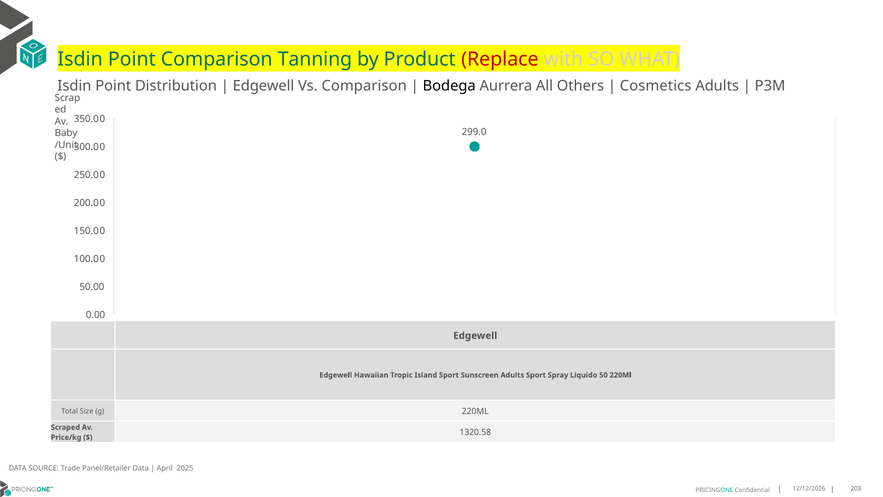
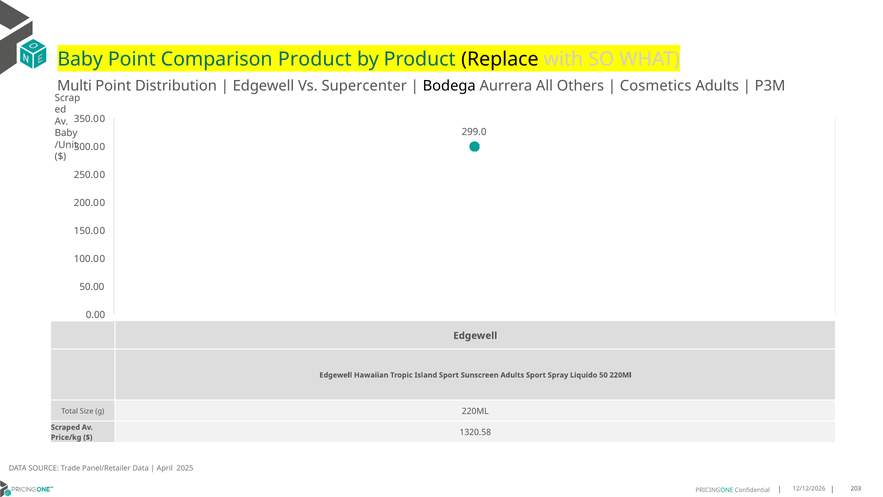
Isdin: Isdin -> Baby (80, 59)
Comparison Tanning: Tanning -> Product (315, 59)
Replace colour: red -> black (500, 59)
Isdin: Isdin -> Multi (75, 86)
Vs Comparison: Comparison -> Supercenter (364, 86)
